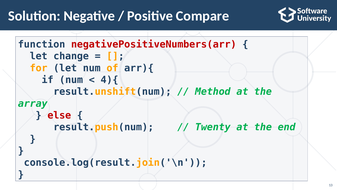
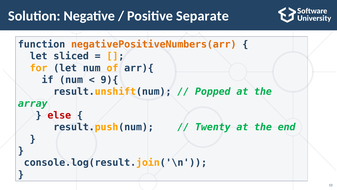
Compare: Compare -> Separate (202, 16)
negativePositiveNumbers(arr colour: red -> orange (154, 44)
change: change -> sliced (71, 56)
4){: 4){ -> 9){ (109, 80)
Method: Method -> Popped (213, 91)
